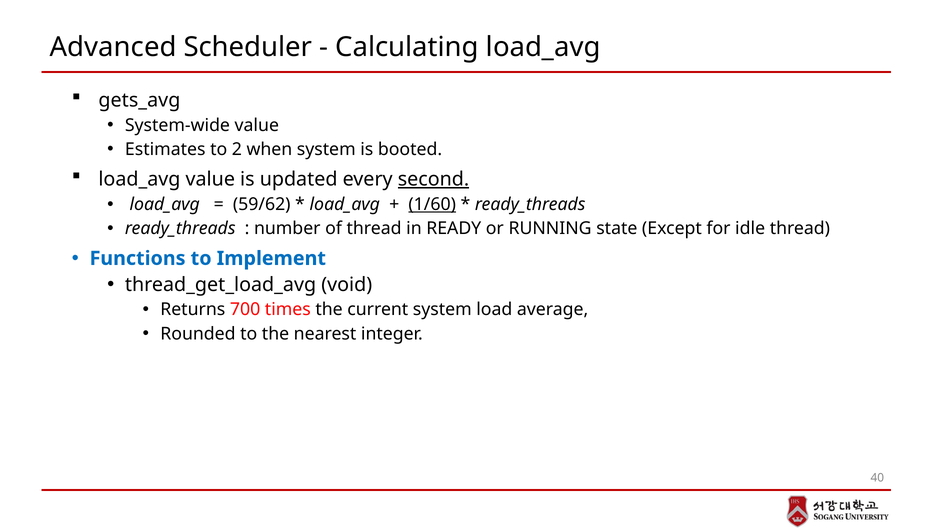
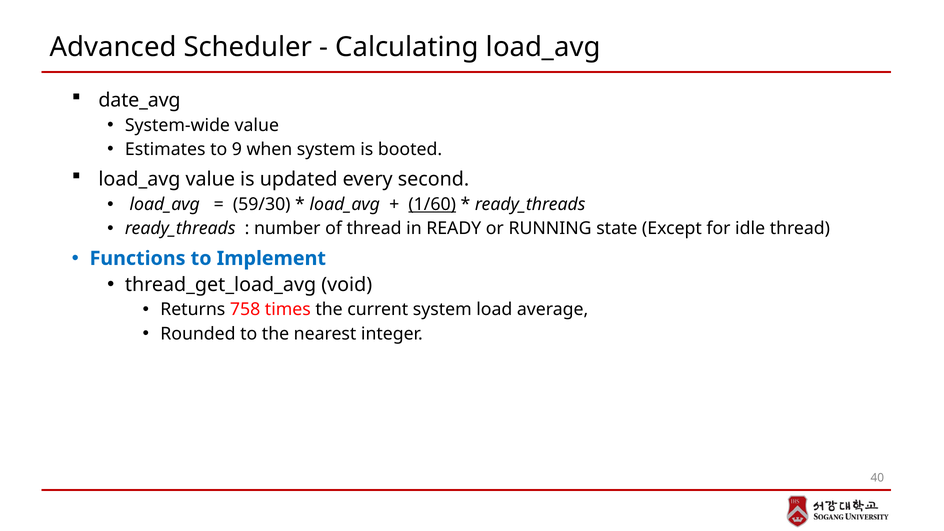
gets_avg: gets_avg -> date_avg (140, 100)
2: 2 -> 9 (237, 149)
second underline: present -> none (433, 179)
59/62: 59/62 -> 59/30 (262, 204)
700: 700 -> 758 (245, 310)
